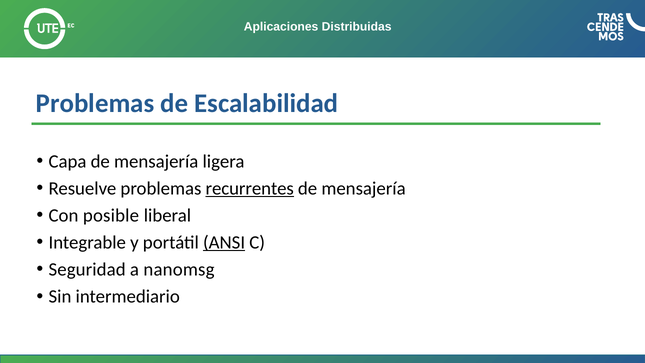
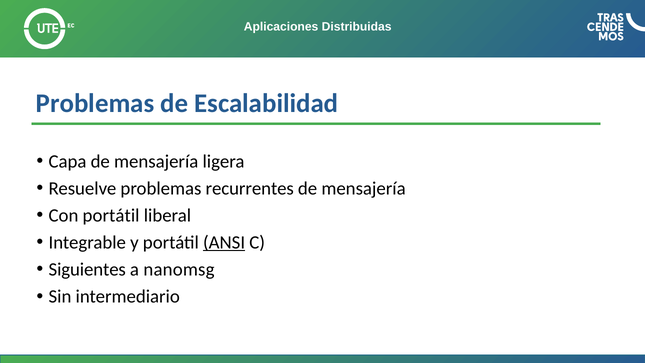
recurrentes underline: present -> none (250, 188)
Con posible: posible -> portátil (111, 215)
Seguridad: Seguridad -> Siguientes (87, 269)
